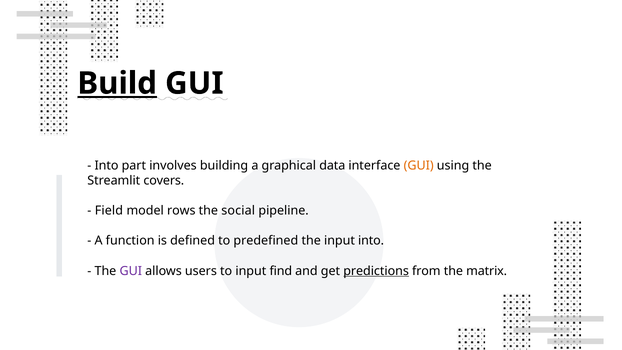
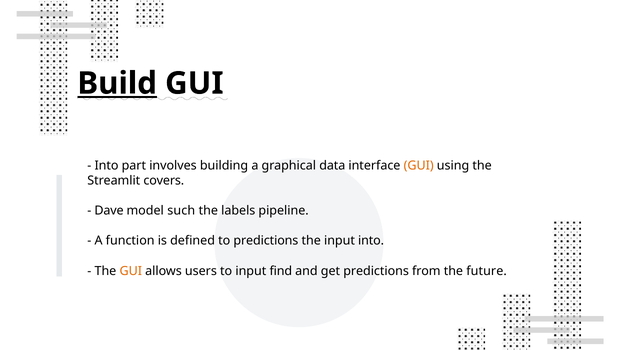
Field: Field -> Dave (109, 211)
rows: rows -> such (181, 211)
social: social -> labels (238, 211)
to predefined: predefined -> predictions (266, 241)
GUI colour: purple -> orange (131, 271)
predictions underline: present -> none (376, 271)
matrix: matrix -> future (487, 271)
